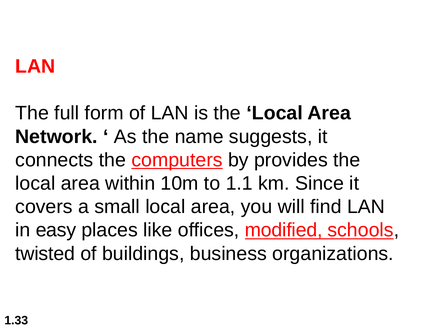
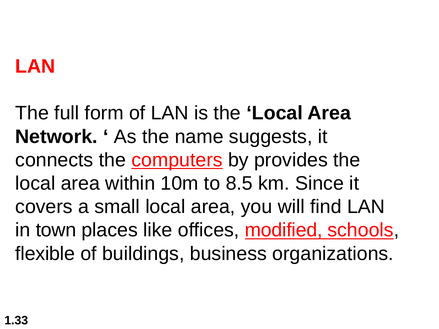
1.1: 1.1 -> 8.5 (239, 184)
easy: easy -> town (56, 230)
twisted: twisted -> flexible (45, 254)
